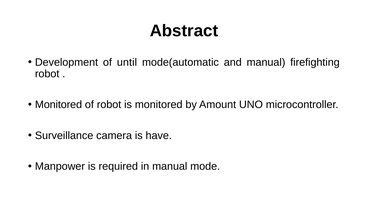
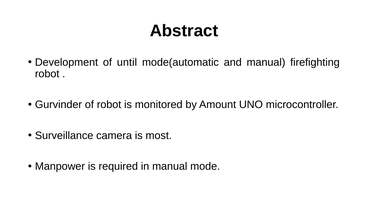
Monitored: Monitored -> Gurvinder (58, 105)
have: have -> most (159, 136)
